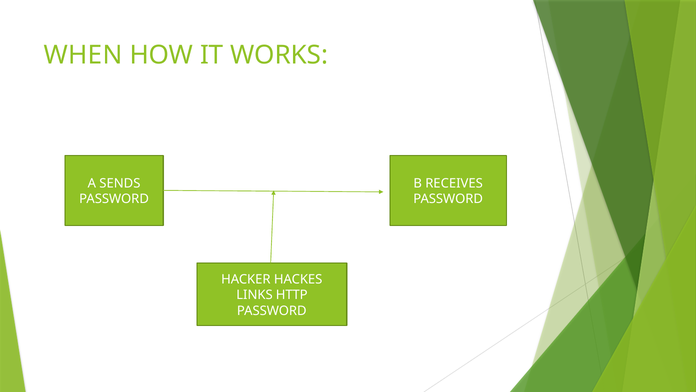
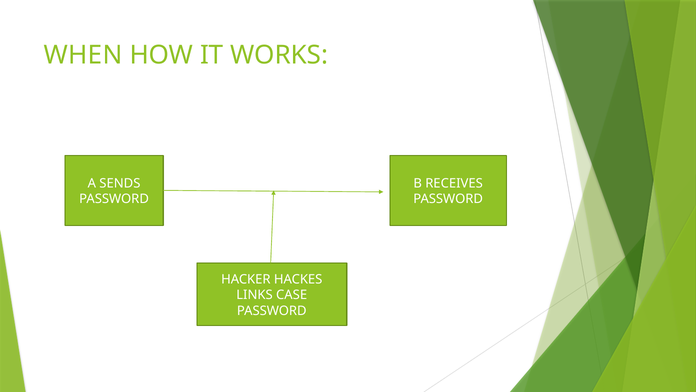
HTTP: HTTP -> CASE (292, 295)
